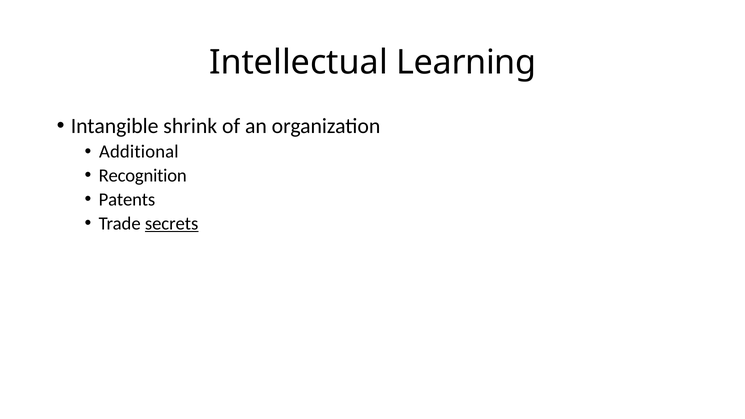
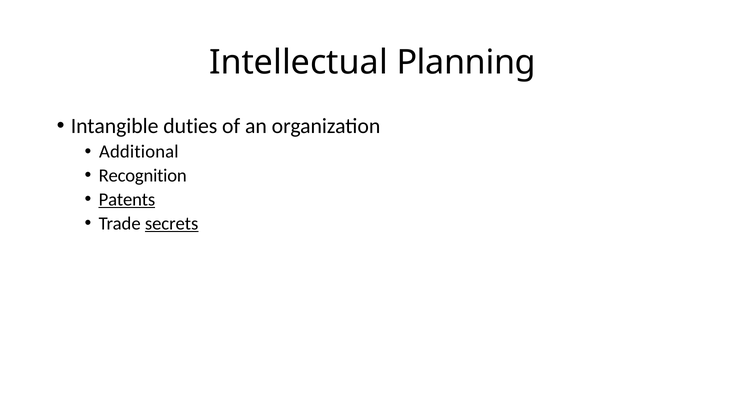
Learning: Learning -> Planning (466, 63)
shrink: shrink -> duties (190, 126)
Patents underline: none -> present (127, 200)
